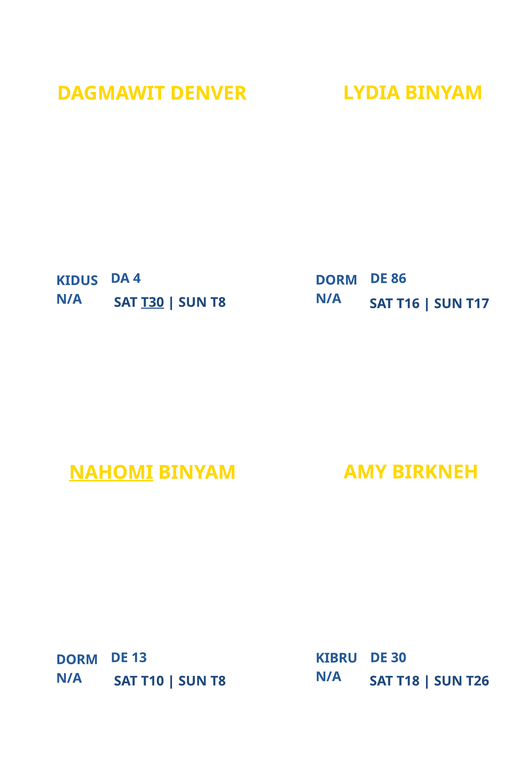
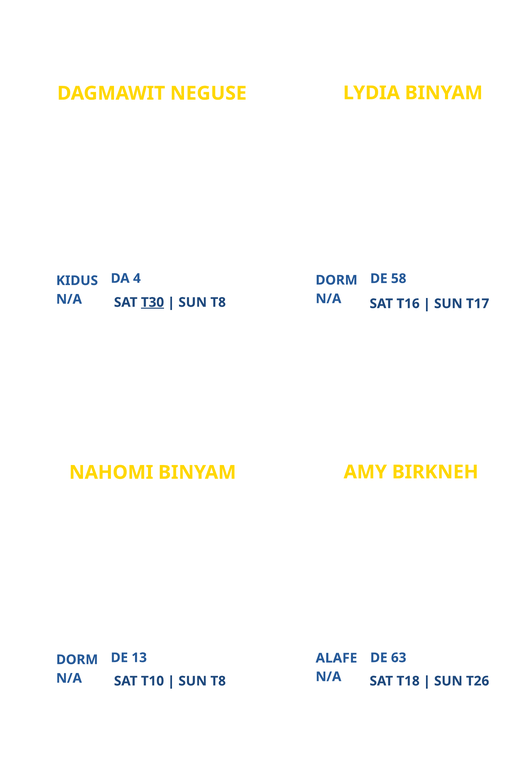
DENVER: DENVER -> NEGUSE (208, 93)
86: 86 -> 58 (399, 278)
NAHOMI underline: present -> none (111, 472)
30: 30 -> 63 (399, 657)
KIBRU: KIBRU -> ALAFE (336, 657)
